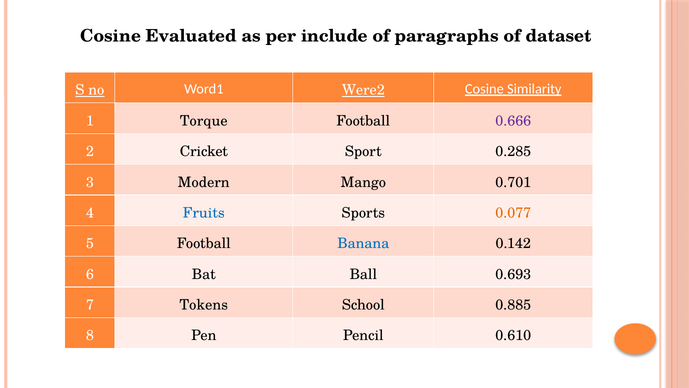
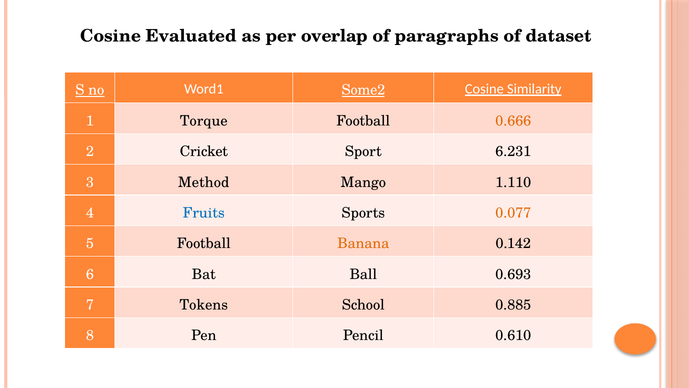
include: include -> overlap (335, 36)
Were2: Were2 -> Some2 (363, 90)
0.666 colour: purple -> orange (513, 121)
0.285: 0.285 -> 6.231 (513, 151)
Modern: Modern -> Method (204, 182)
0.701: 0.701 -> 1.110 (513, 182)
Banana colour: blue -> orange (363, 243)
